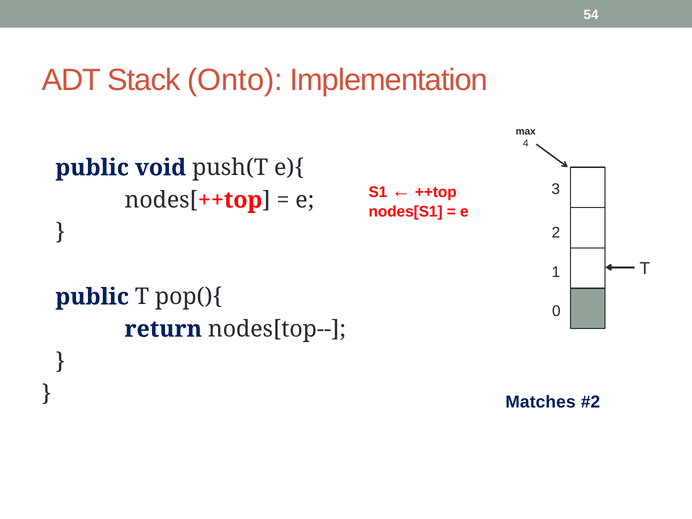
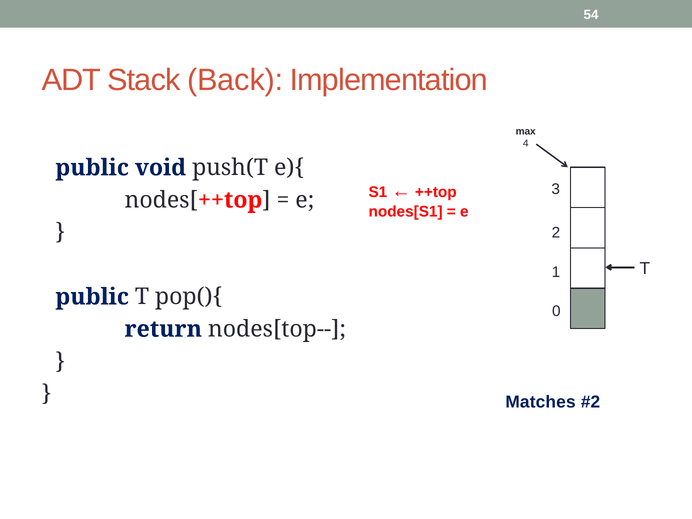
Onto: Onto -> Back (235, 80)
